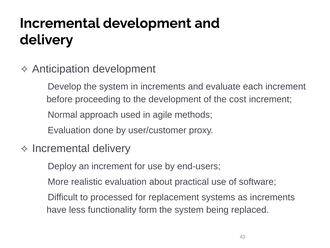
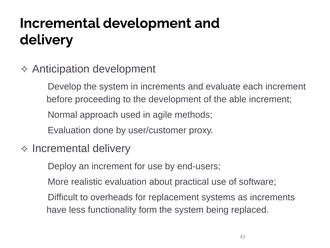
cost: cost -> able (238, 99)
processed: processed -> overheads (112, 197)
